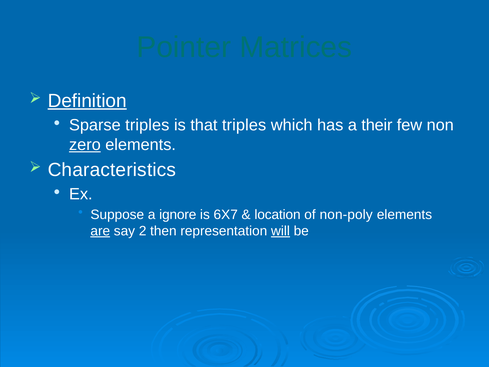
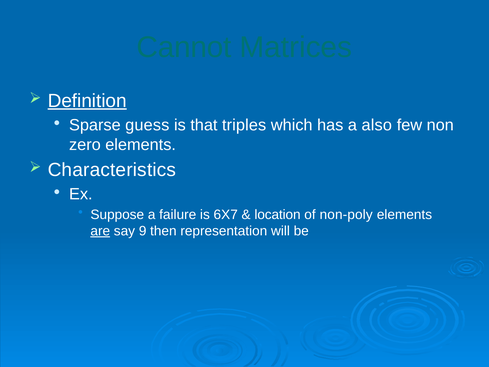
Pointer: Pointer -> Cannot (184, 47)
Sparse triples: triples -> guess (147, 125)
their: their -> also (377, 125)
zero underline: present -> none (85, 145)
ignore: ignore -> failure (178, 215)
2: 2 -> 9 (143, 231)
will underline: present -> none (280, 231)
